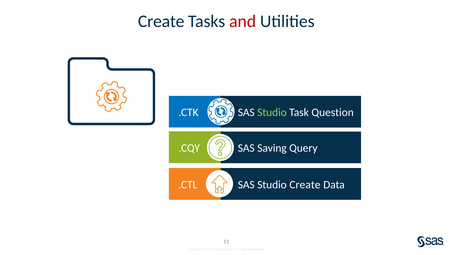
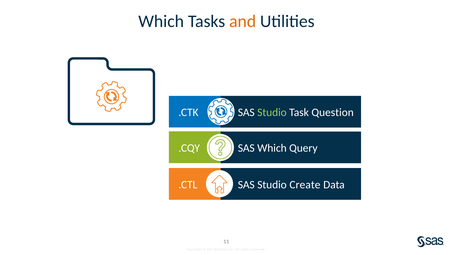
Create: Create -> Which (161, 21)
and colour: red -> orange (243, 21)
SAS Saving: Saving -> Which (272, 148)
